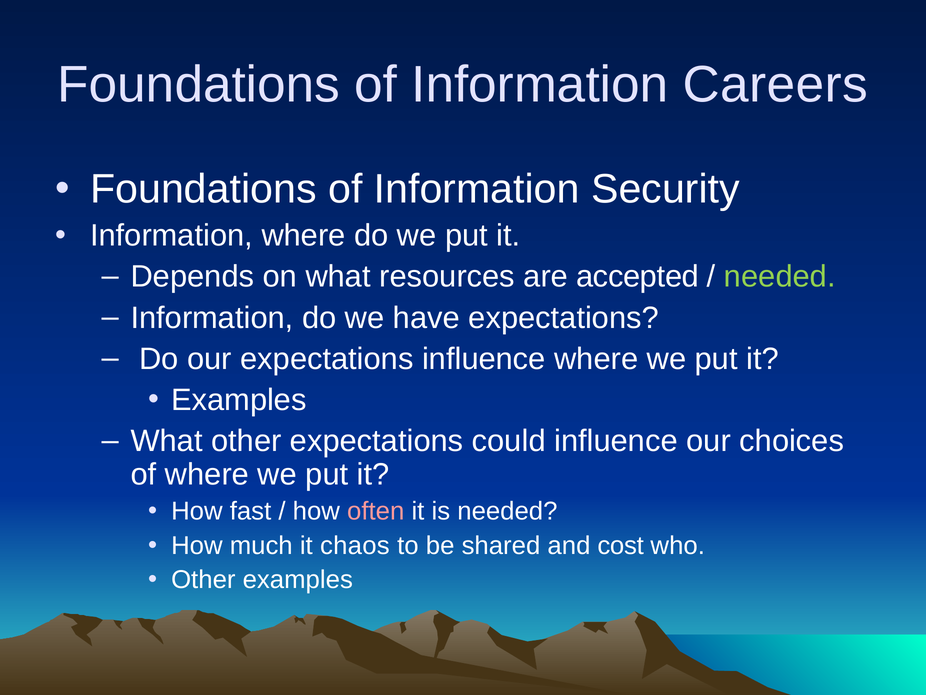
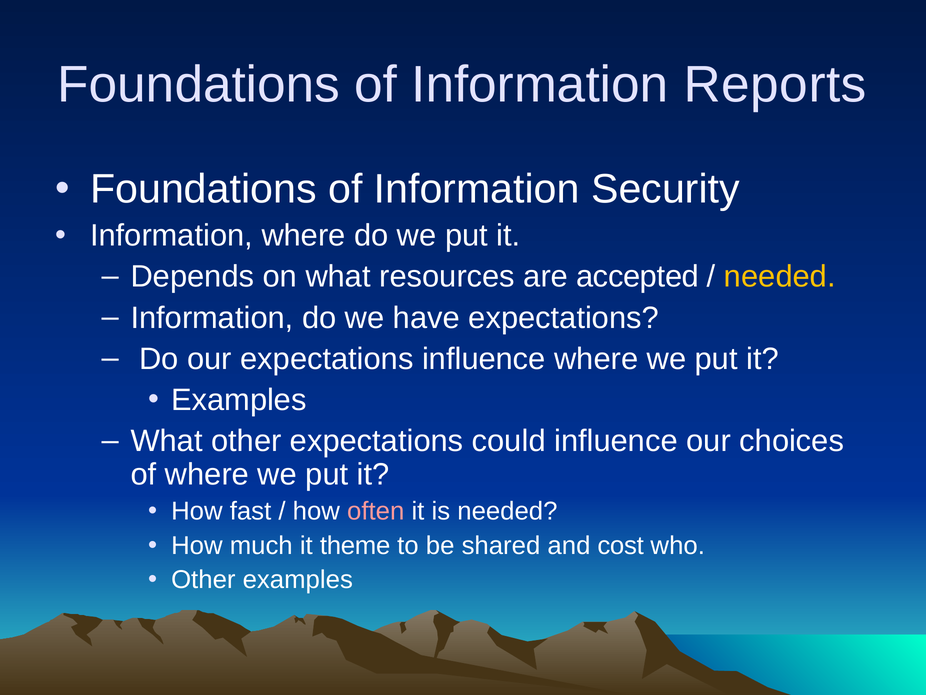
Careers: Careers -> Reports (775, 85)
needed colour: light green -> yellow (780, 277)
chaos: chaos -> theme (355, 545)
